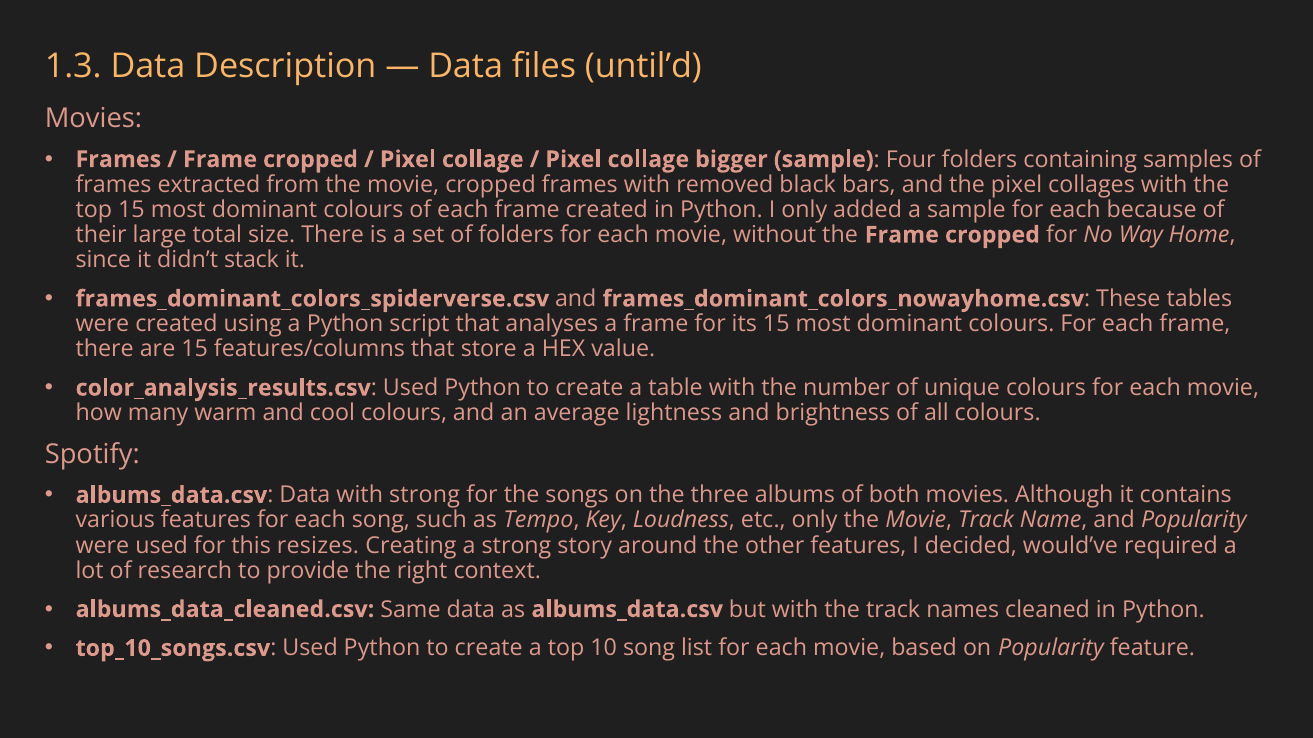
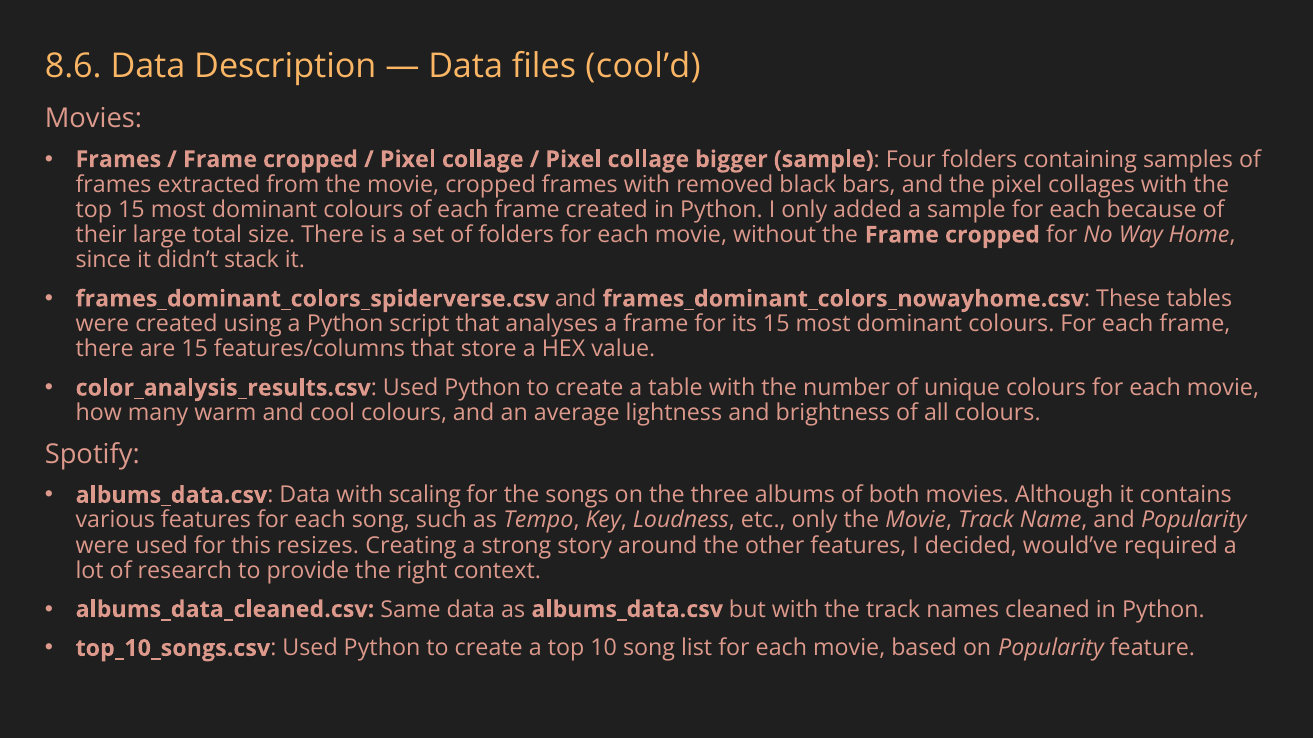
1.3: 1.3 -> 8.6 (73, 66)
until’d: until’d -> cool’d (643, 66)
with strong: strong -> scaling (425, 495)
